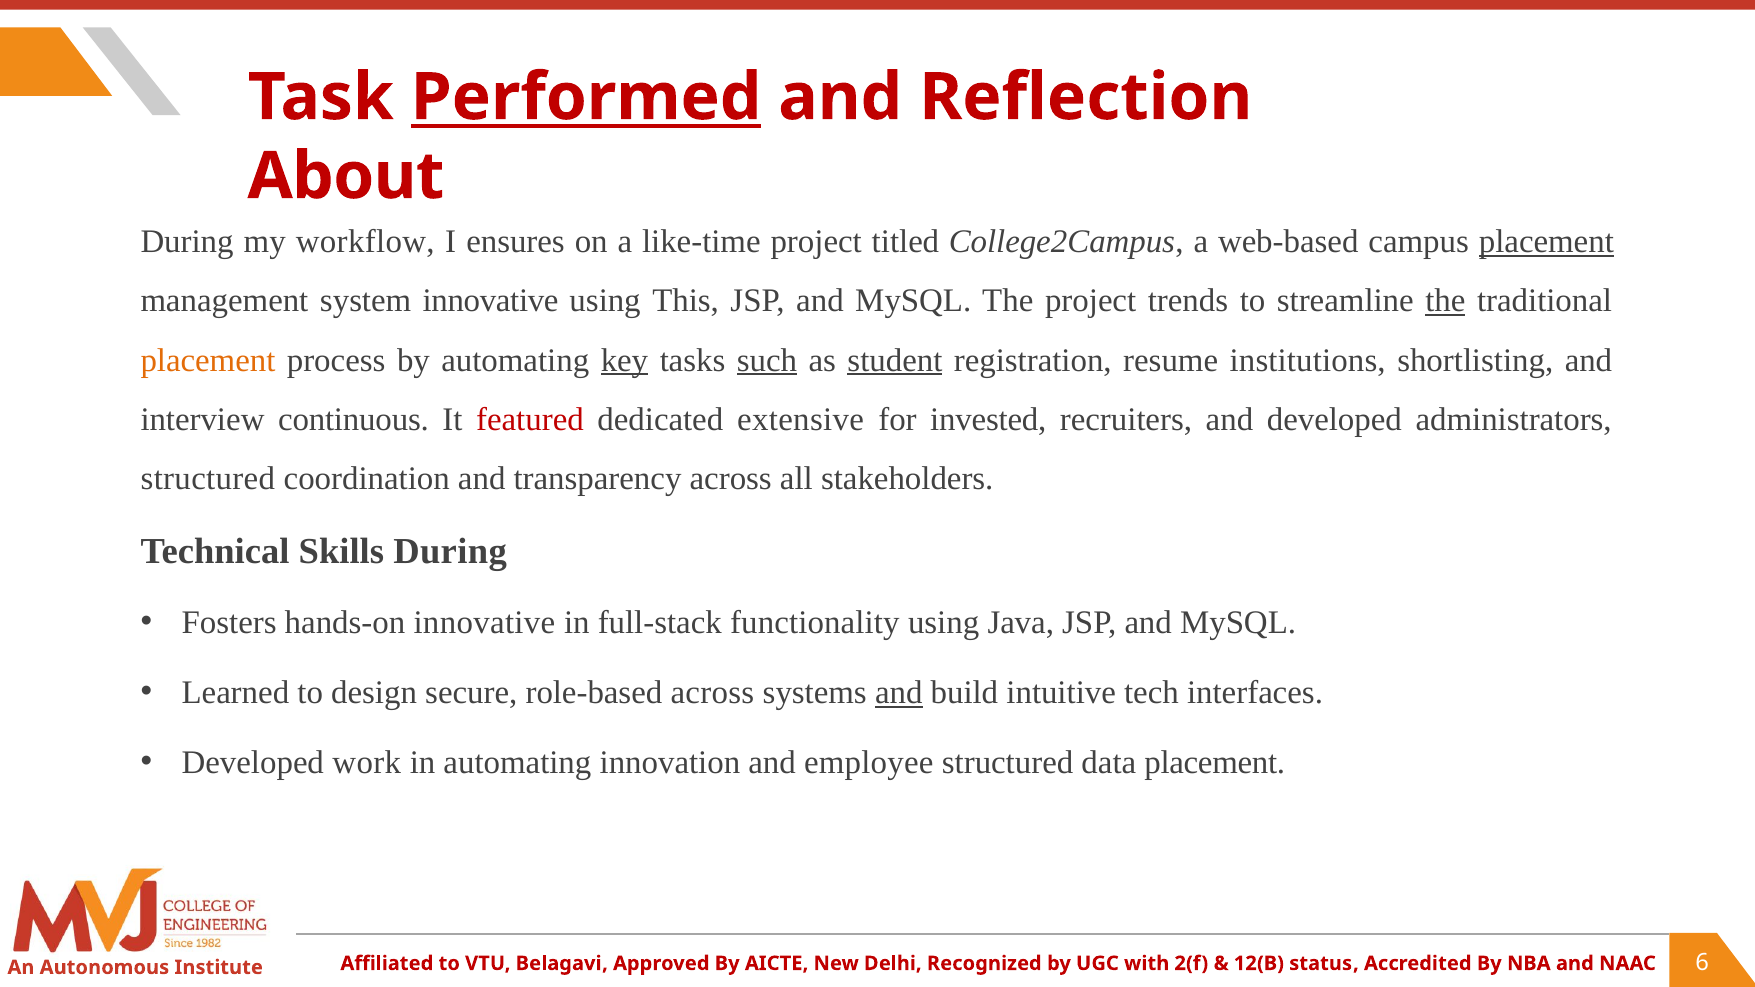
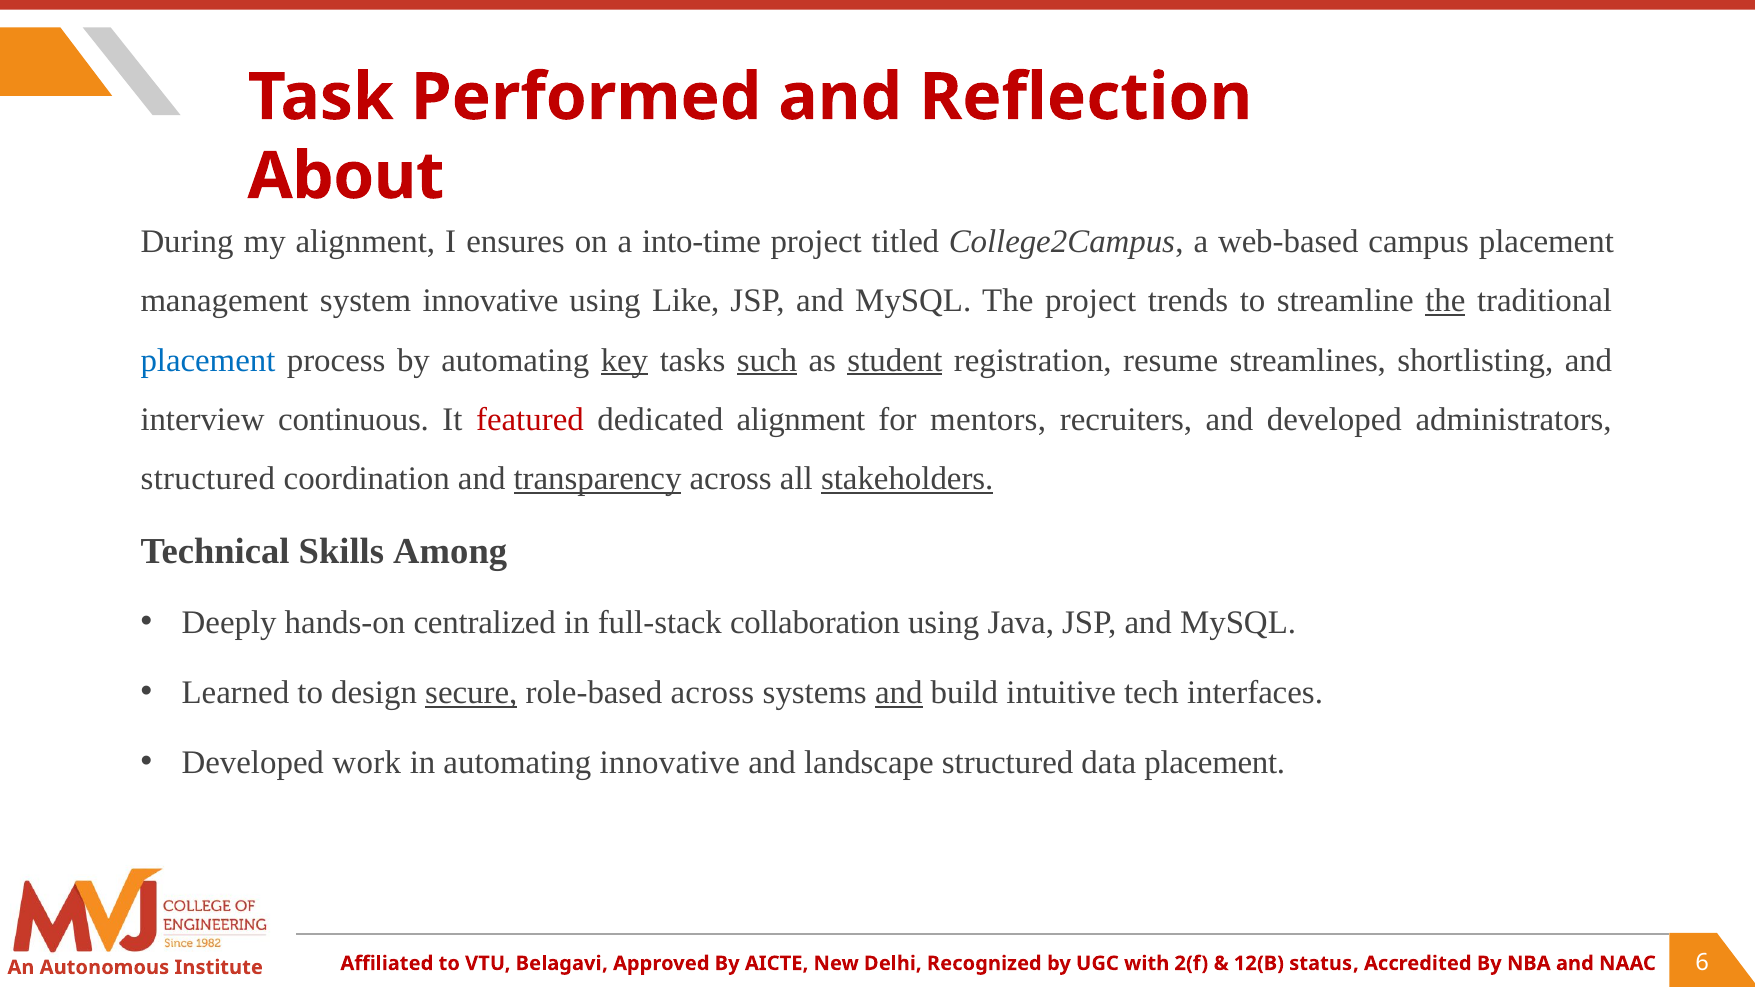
Performed underline: present -> none (586, 97)
my workflow: workflow -> alignment (365, 242)
like-time: like-time -> into-time (701, 242)
placement underline: present -> none (1546, 242)
This: This -> Like (686, 301)
placement colour: orange -> blue (208, 360)
institutions: institutions -> streamlines (1308, 360)
dedicated extensive: extensive -> alignment (801, 420)
invested: invested -> mentors (988, 420)
transparency underline: none -> present (598, 479)
stakeholders underline: none -> present (907, 479)
Skills During: During -> Among (450, 552)
Fosters: Fosters -> Deeply (229, 622)
hands-on innovative: innovative -> centralized (485, 622)
functionality: functionality -> collaboration (815, 622)
secure underline: none -> present (471, 693)
automating innovation: innovation -> innovative (670, 763)
employee: employee -> landscape (869, 763)
